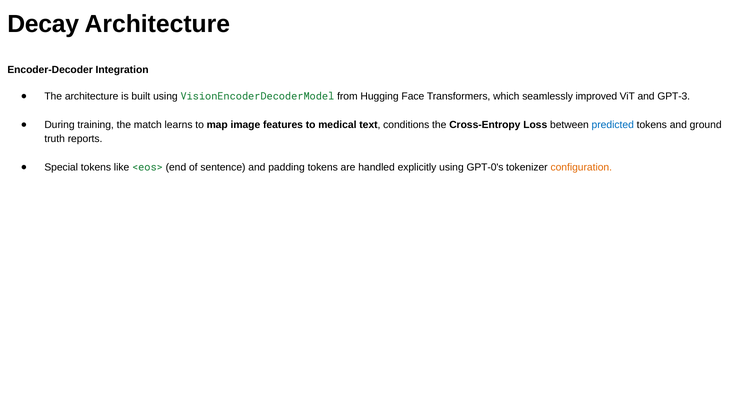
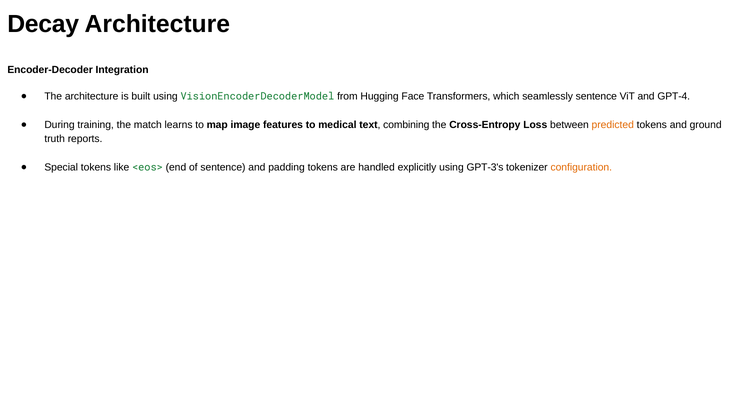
seamlessly improved: improved -> sentence (596, 96)
GPT-3: GPT-3 -> GPT-4 (674, 96)
conditions: conditions -> combining (406, 125)
predicted colour: blue -> orange (613, 125)
GPT-0's: GPT-0's -> GPT-3's (485, 167)
